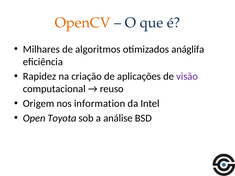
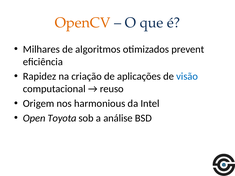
anáglifa: anáglifa -> prevent (188, 49)
visão colour: purple -> blue (187, 76)
information: information -> harmonious (100, 104)
